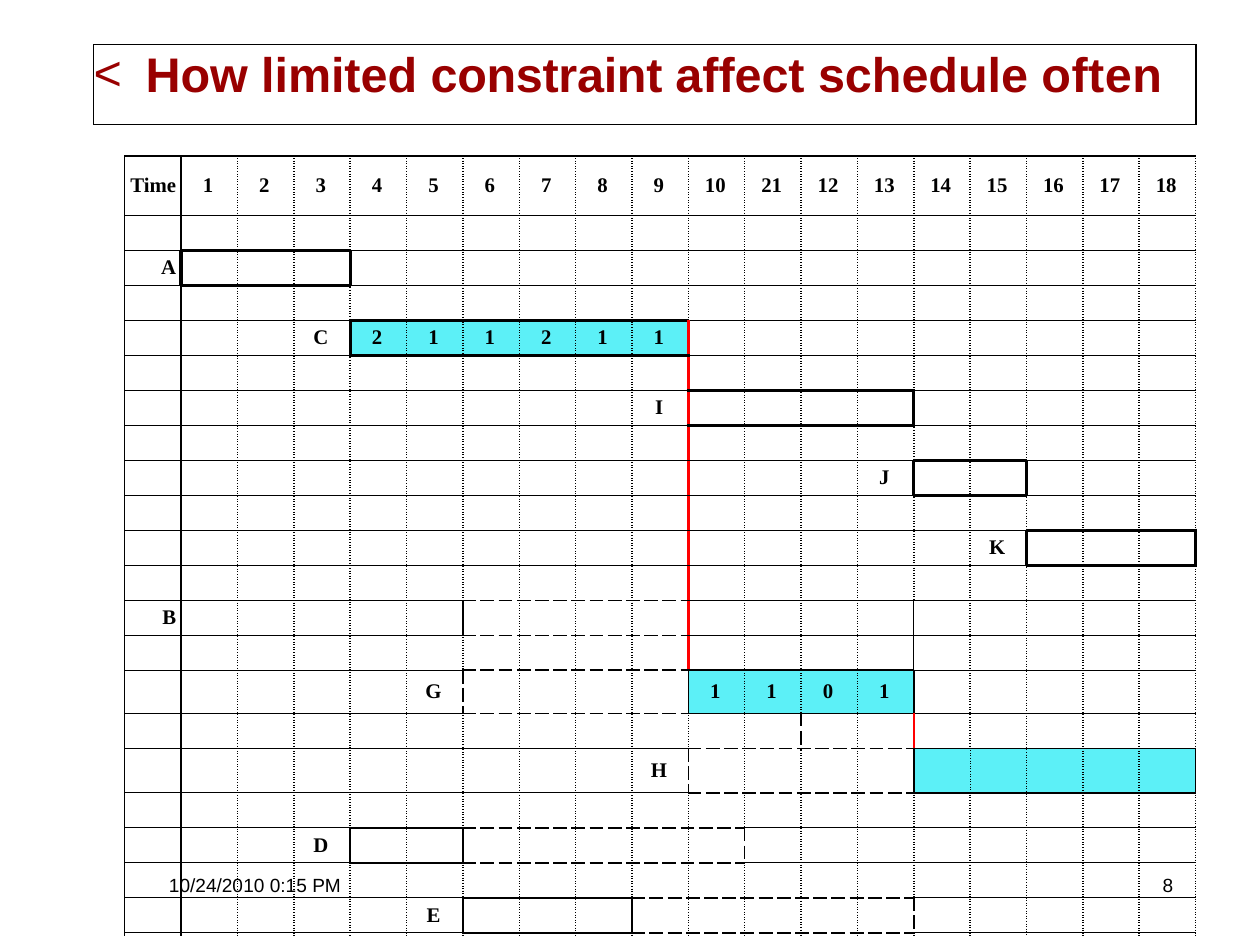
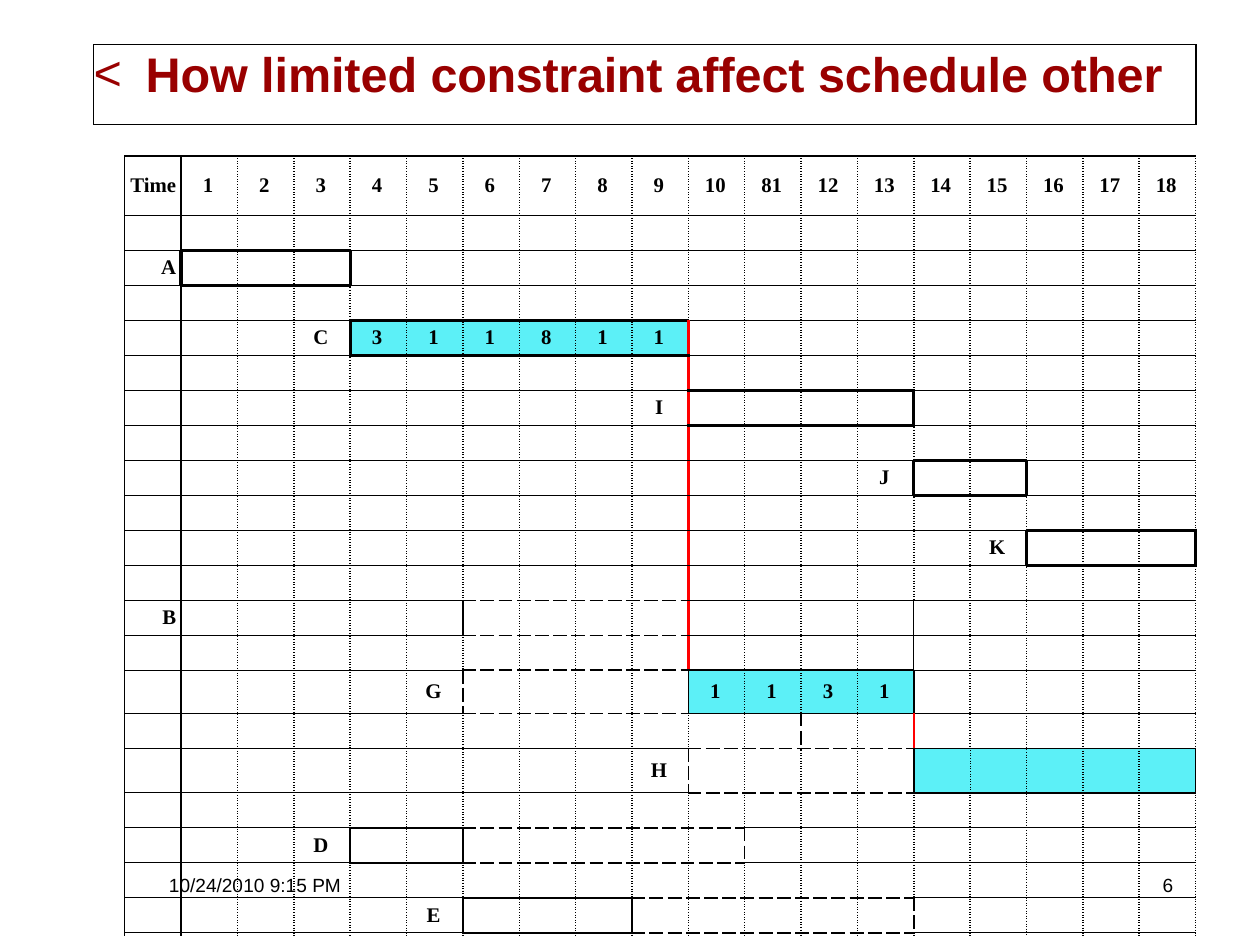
often: often -> other (1102, 77)
21: 21 -> 81 (772, 186)
C 2: 2 -> 3 (377, 338)
1 1 2: 2 -> 8 (546, 338)
1 0: 0 -> 3 (828, 692)
0:15: 0:15 -> 9:15 (288, 887)
PM 8: 8 -> 6 (1168, 887)
